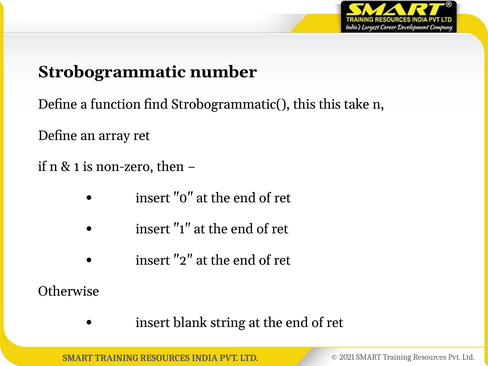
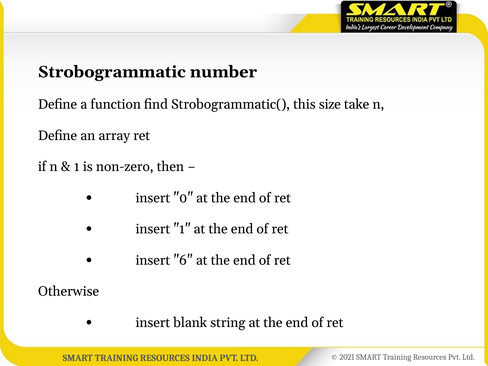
this this: this -> size (330, 104)
2: 2 -> 6 (183, 260)
